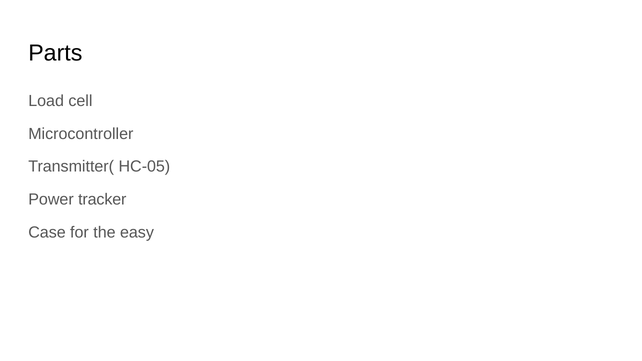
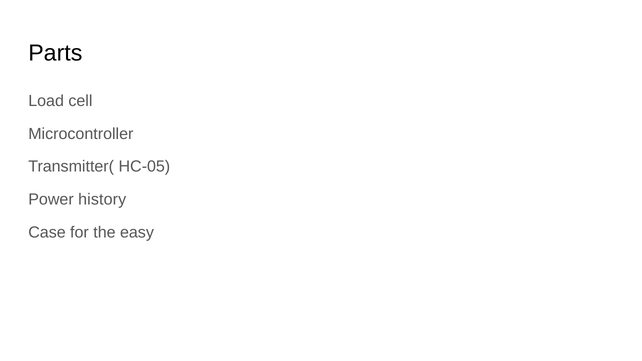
tracker: tracker -> history (102, 199)
